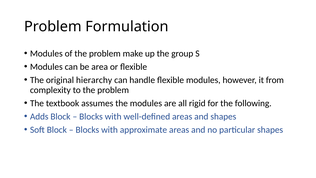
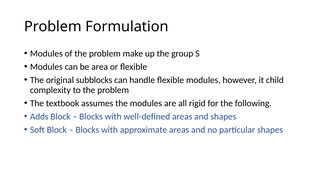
hierarchy: hierarchy -> subblocks (94, 80)
from: from -> child (275, 80)
